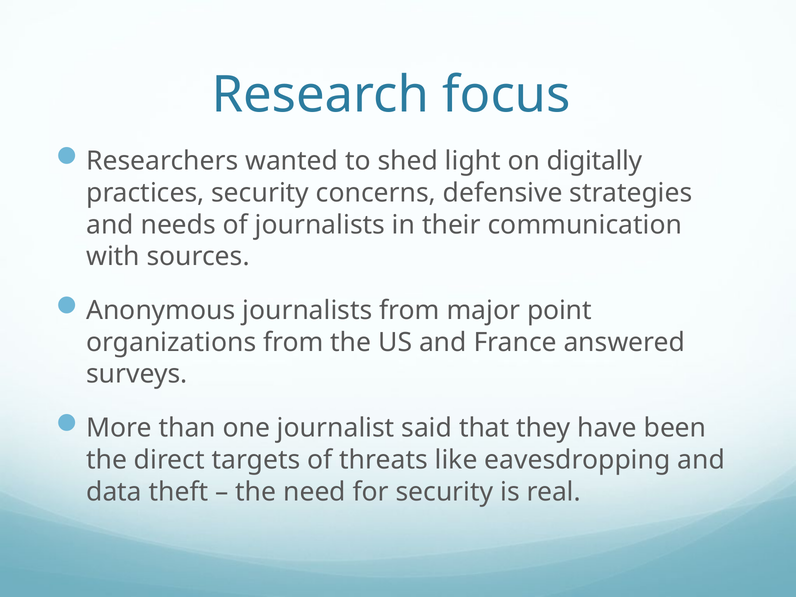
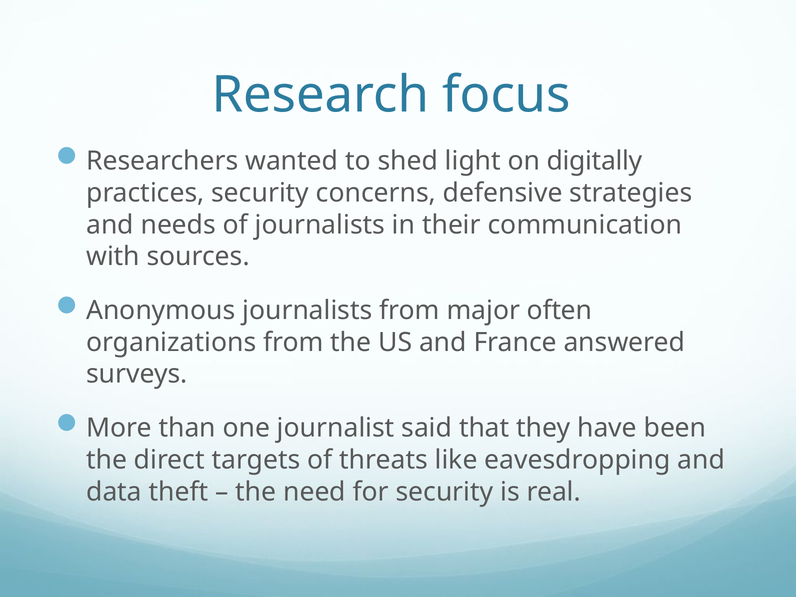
point: point -> often (559, 311)
